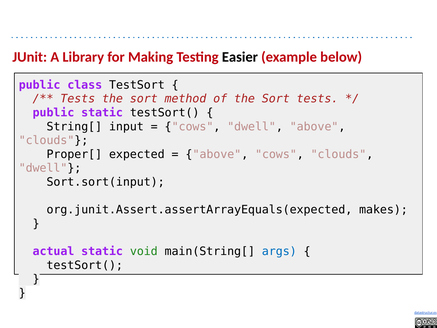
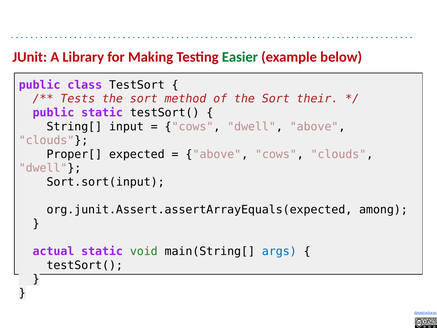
Easier colour: black -> green (240, 57)
Sort tests: tests -> their (317, 99)
makes: makes -> among (383, 210)
